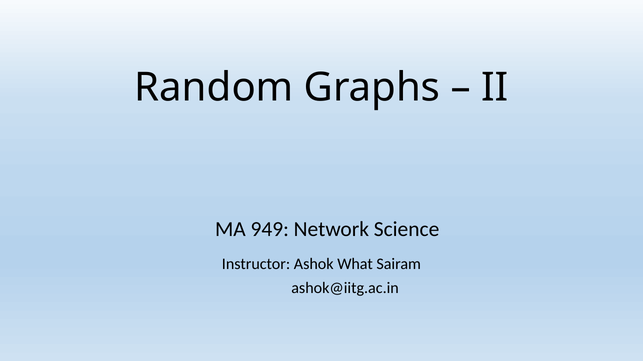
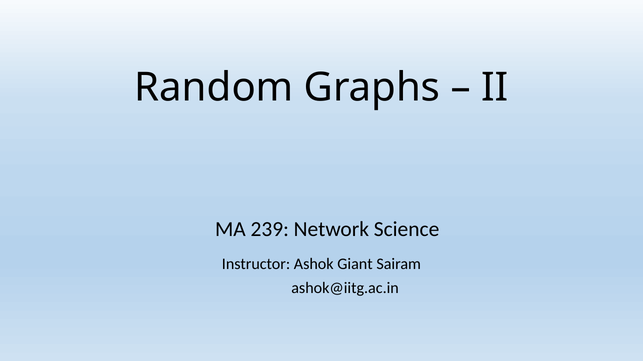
949: 949 -> 239 (270, 230)
What: What -> Giant (355, 264)
